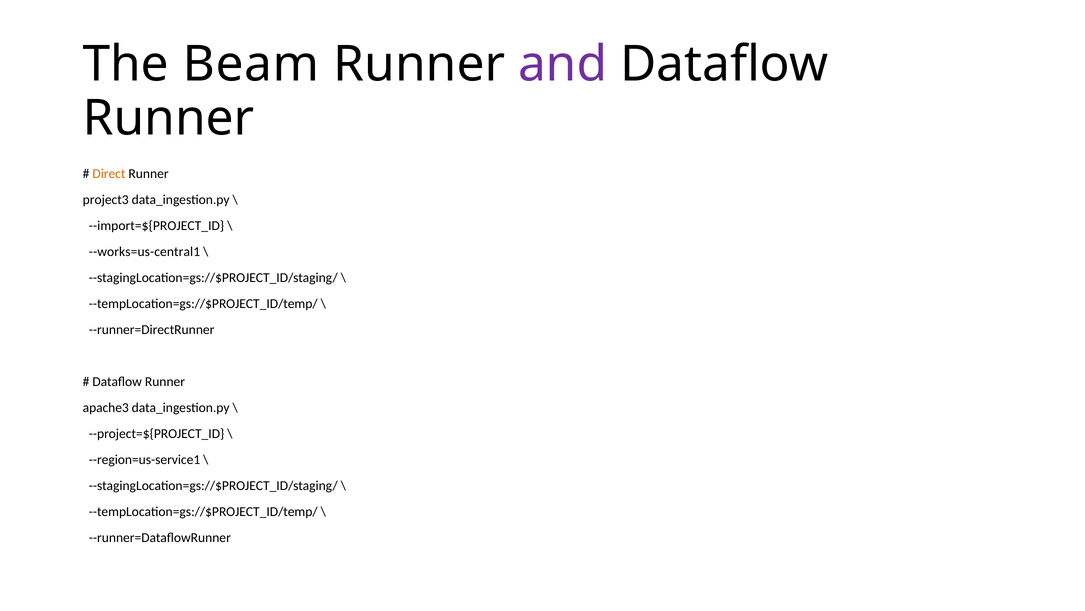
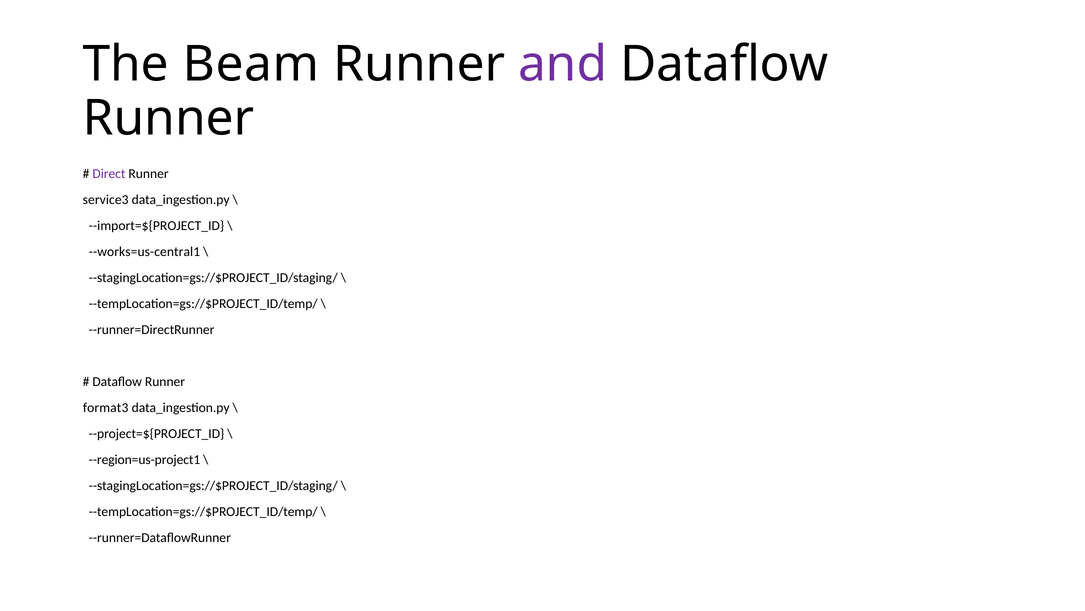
Direct colour: orange -> purple (109, 174)
project3: project3 -> service3 (106, 200)
apache3: apache3 -> format3 (106, 407)
--region=us-service1: --region=us-service1 -> --region=us-project1 (145, 459)
